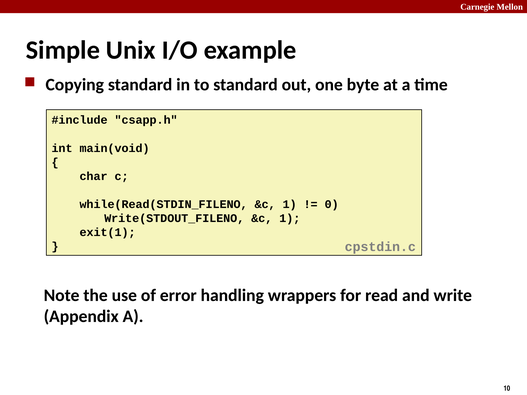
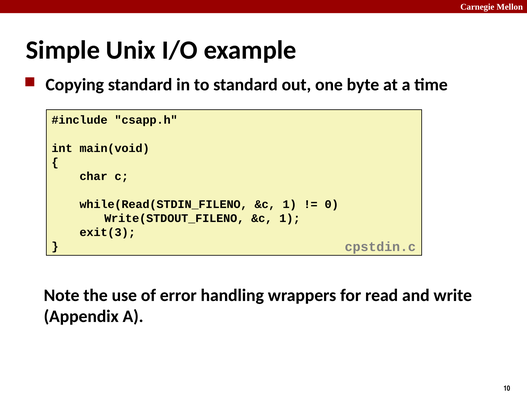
exit(1: exit(1 -> exit(3 (108, 233)
